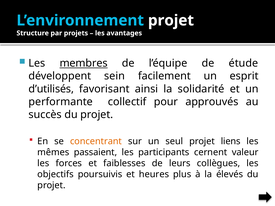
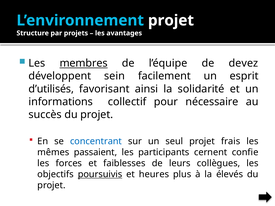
étude: étude -> devez (243, 63)
performante: performante -> informations (61, 102)
approuvés: approuvés -> nécessaire (212, 102)
concentrant colour: orange -> blue (96, 141)
liens: liens -> frais (231, 141)
valeur: valeur -> confie (245, 152)
poursuivis underline: none -> present (100, 174)
